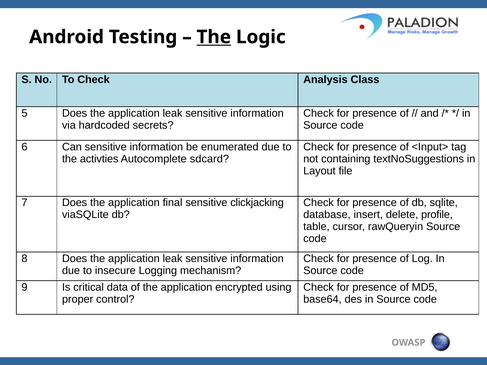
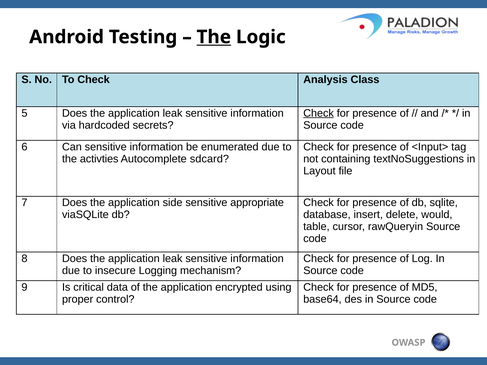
Check underline: none -> present (319, 113)
final: final -> side (173, 203)
clickjacking: clickjacking -> appropriate (257, 203)
profile: profile -> would (437, 215)
